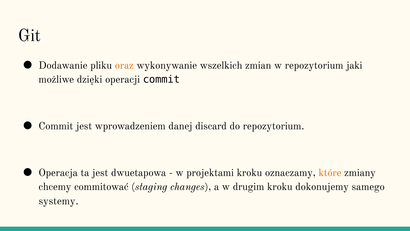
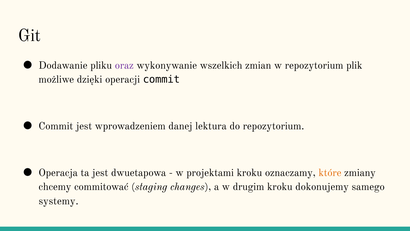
oraz colour: orange -> purple (124, 65)
jaki: jaki -> plik (354, 65)
discard: discard -> lektura (211, 126)
